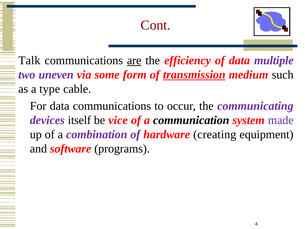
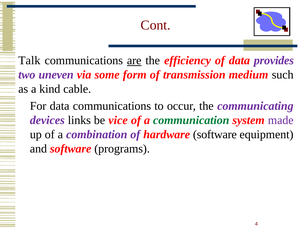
multiple: multiple -> provides (274, 60)
transmission underline: present -> none (194, 75)
type: type -> kind (50, 89)
itself: itself -> links (79, 120)
communication colour: black -> green (191, 120)
hardware creating: creating -> software (215, 134)
